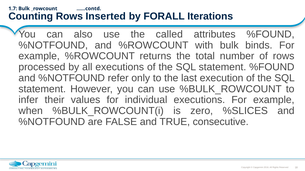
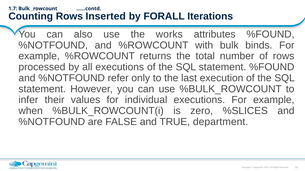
called: called -> works (169, 34)
consecutive: consecutive -> department (221, 122)
